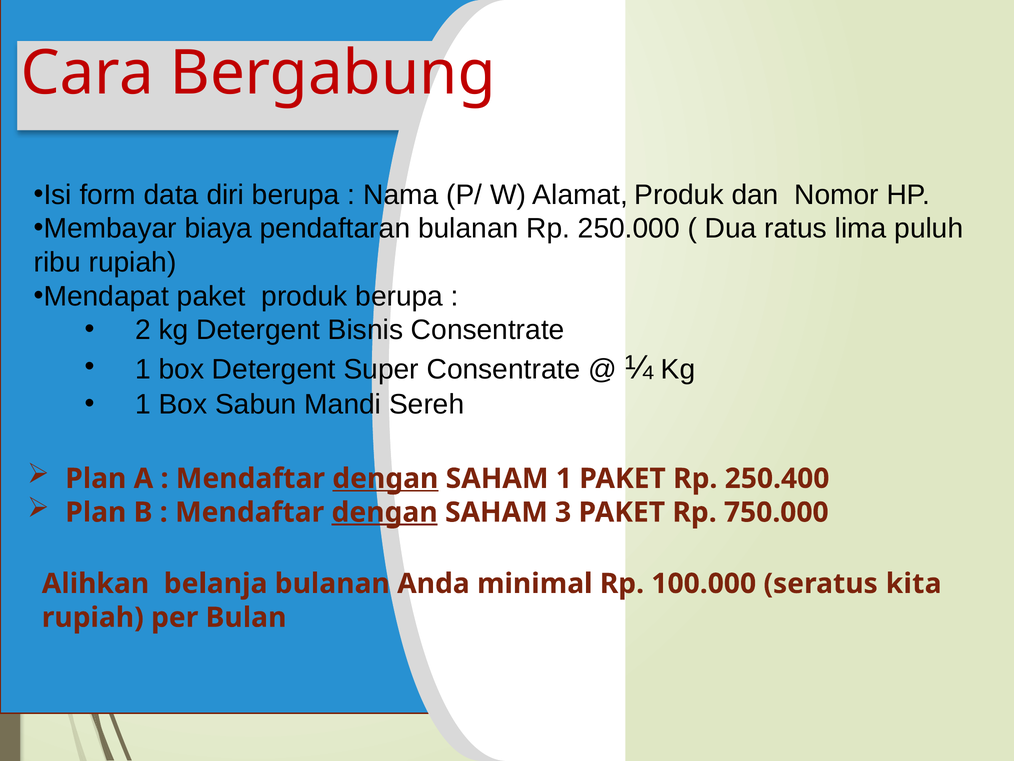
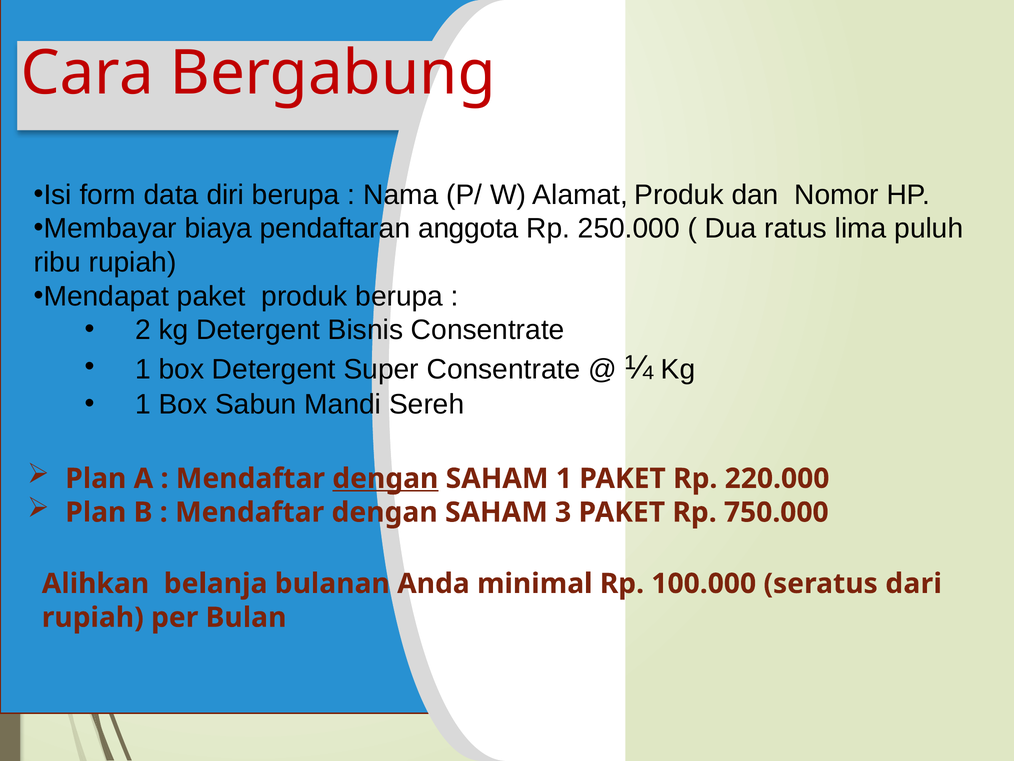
pendaftaran bulanan: bulanan -> anggota (468, 229)
250.400: 250.400 -> 220.000 (777, 478)
dengan underline: present -> none (385, 512)
kita: kita -> dari (914, 583)
